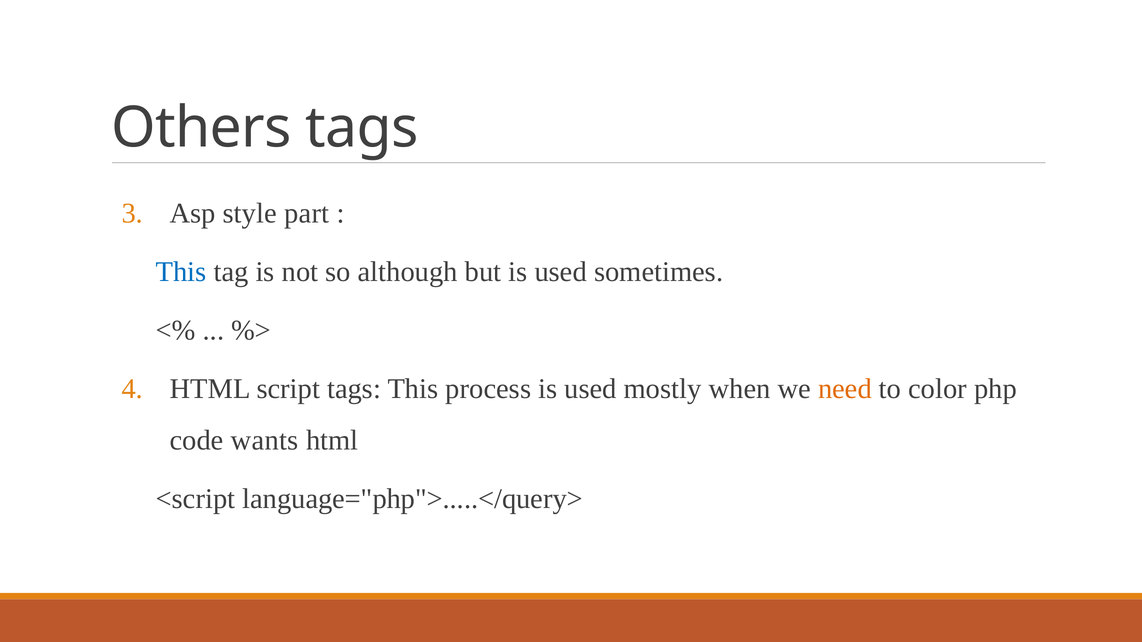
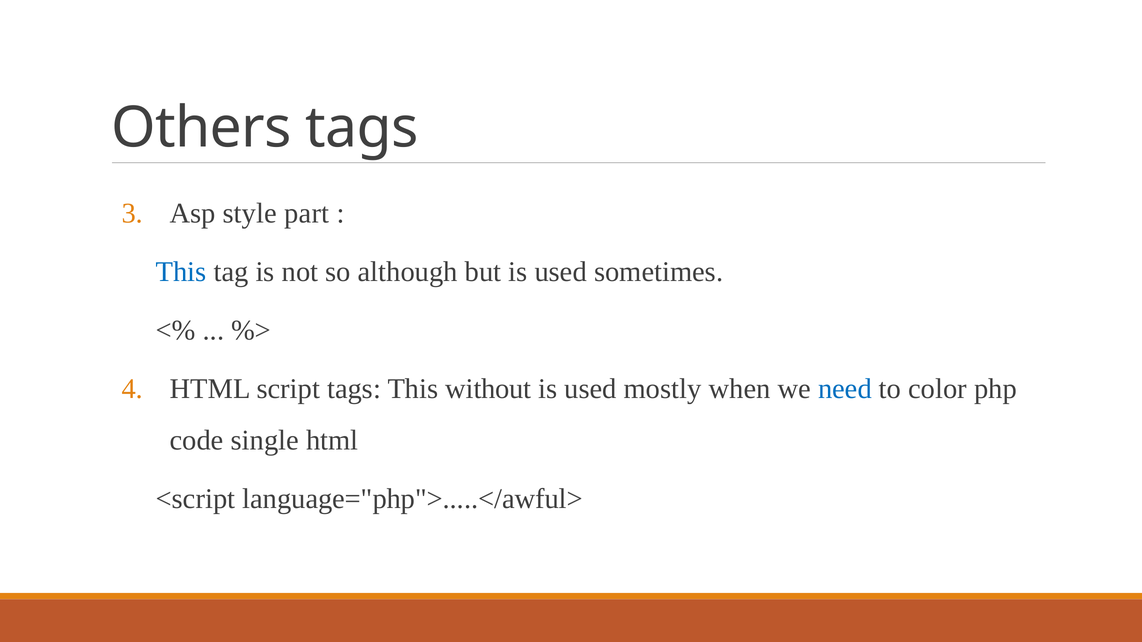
process: process -> without (488, 389)
need colour: orange -> blue (845, 389)
wants: wants -> single (265, 440)
language="php">.....</query>: language="php">.....</query> -> language="php">.....</awful> (413, 499)
